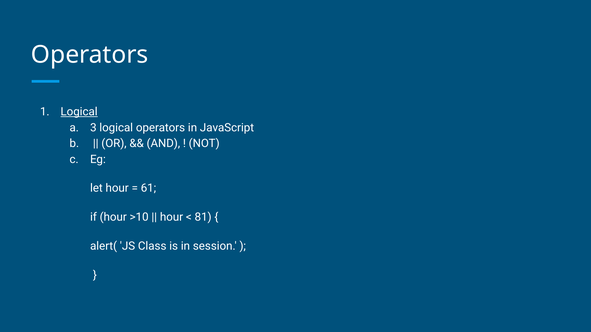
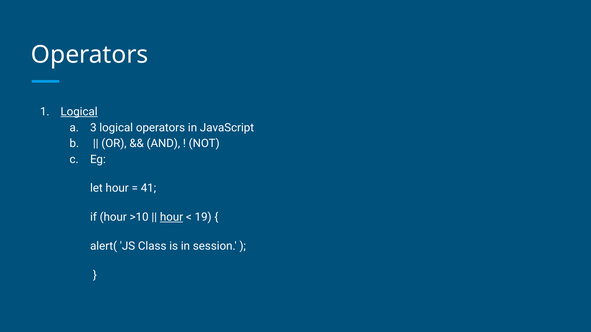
61: 61 -> 41 (148, 188)
hour underline: none -> present (172, 217)
81: 81 -> 19 (203, 217)
